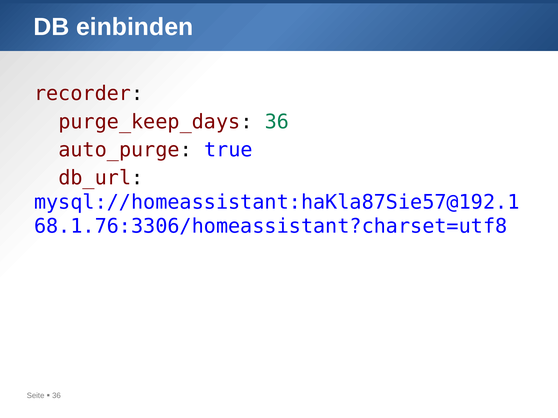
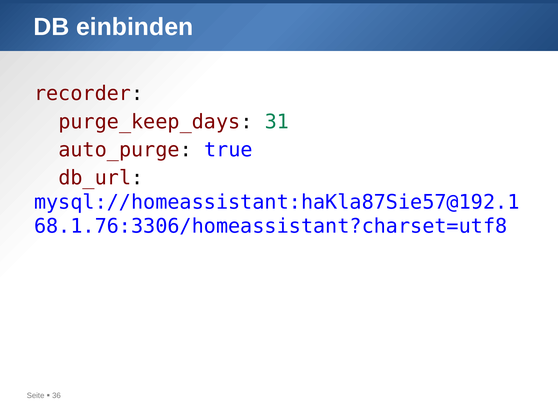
purge_keep_days 36: 36 -> 31 (277, 122)
